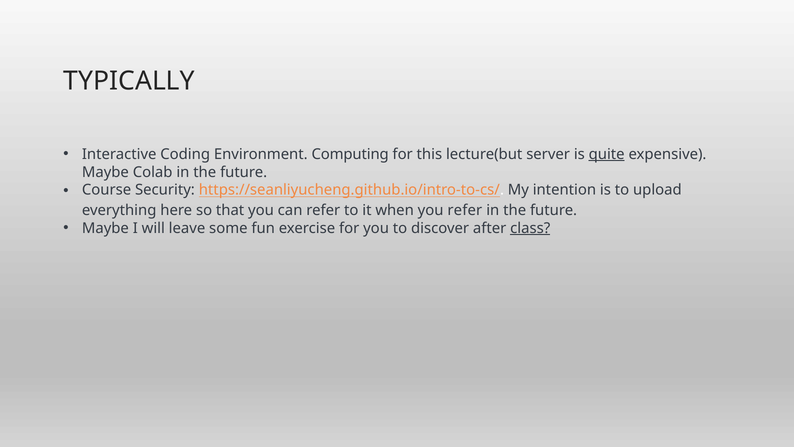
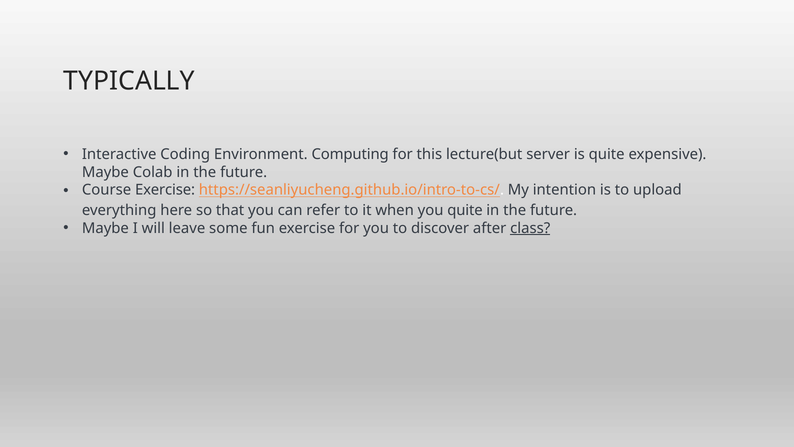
quite underline: present -> none (607, 154)
Course Security: Security -> Exercise (165, 190)
you refer: refer -> quite (465, 210)
